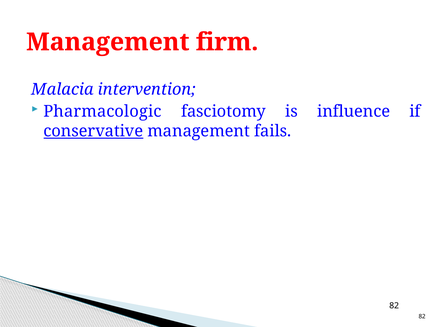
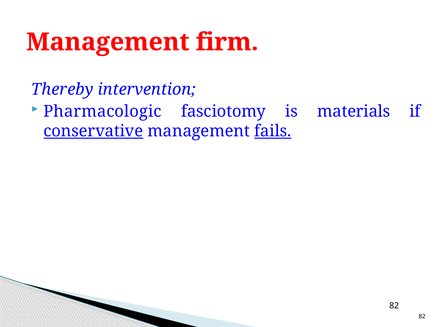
Malacia: Malacia -> Thereby (62, 89)
influence: influence -> materials (354, 111)
fails underline: none -> present (273, 131)
